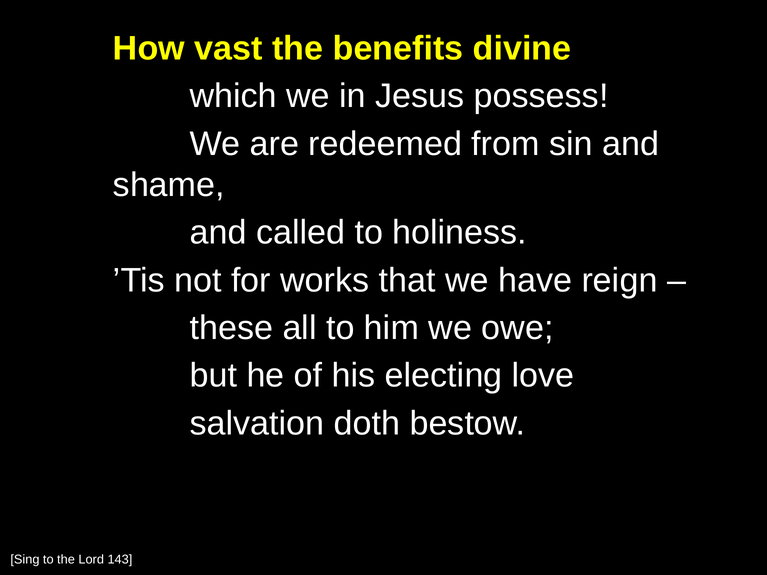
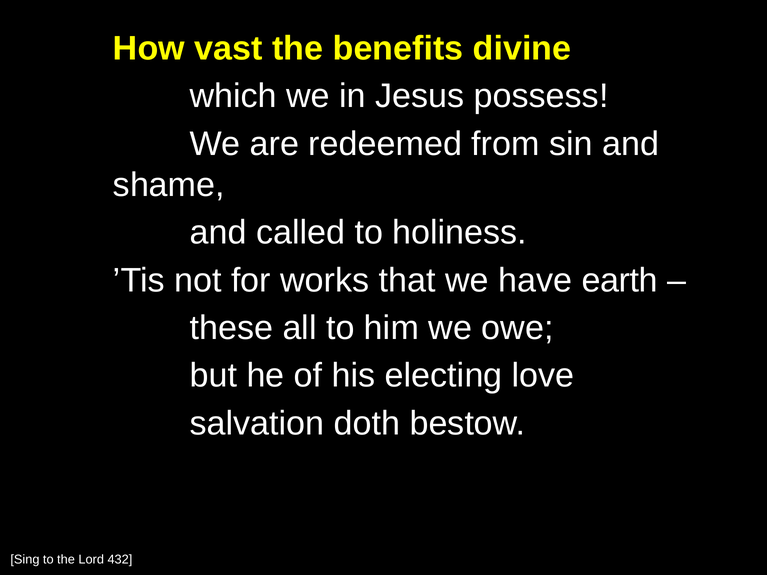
reign: reign -> earth (620, 280)
143: 143 -> 432 (120, 560)
